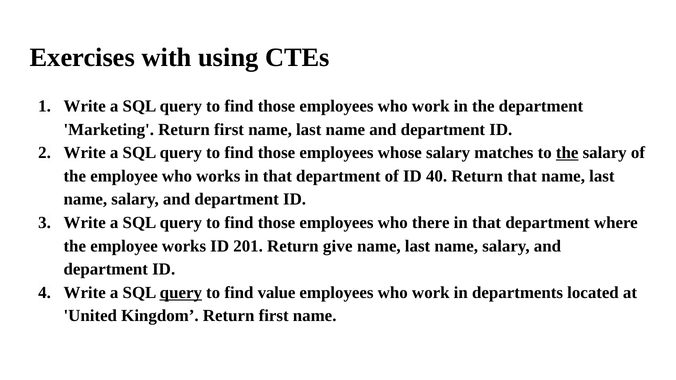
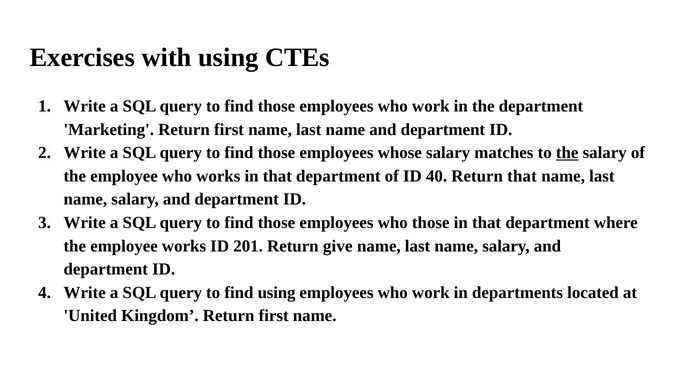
who there: there -> those (431, 223)
query underline: present -> none (181, 293)
find value: value -> using (277, 293)
